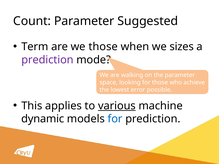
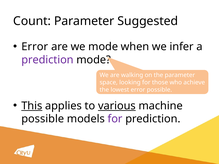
Term: Term -> Error (35, 47)
we those: those -> mode (103, 47)
sizes: sizes -> infer (182, 47)
This underline: none -> present (32, 106)
dynamic: dynamic -> possible (43, 119)
for colour: blue -> purple (115, 119)
